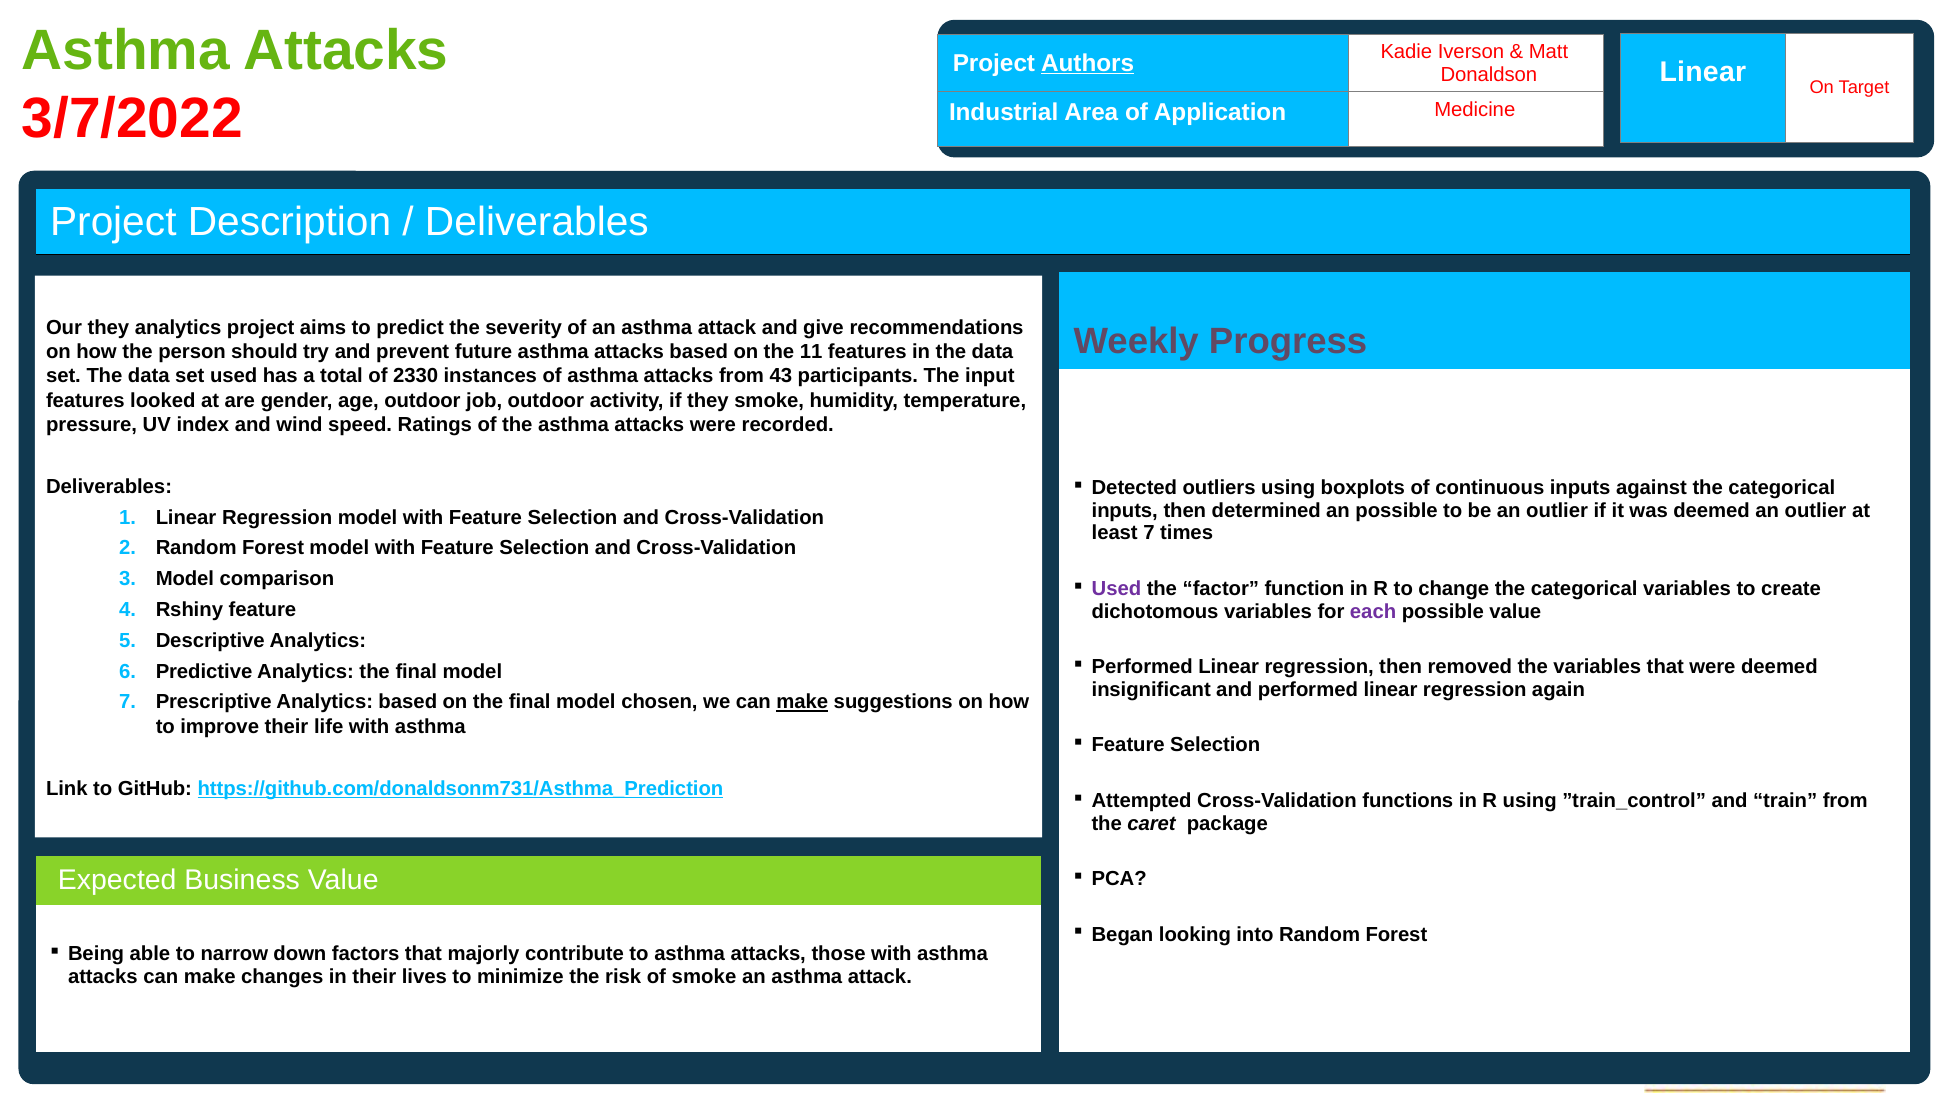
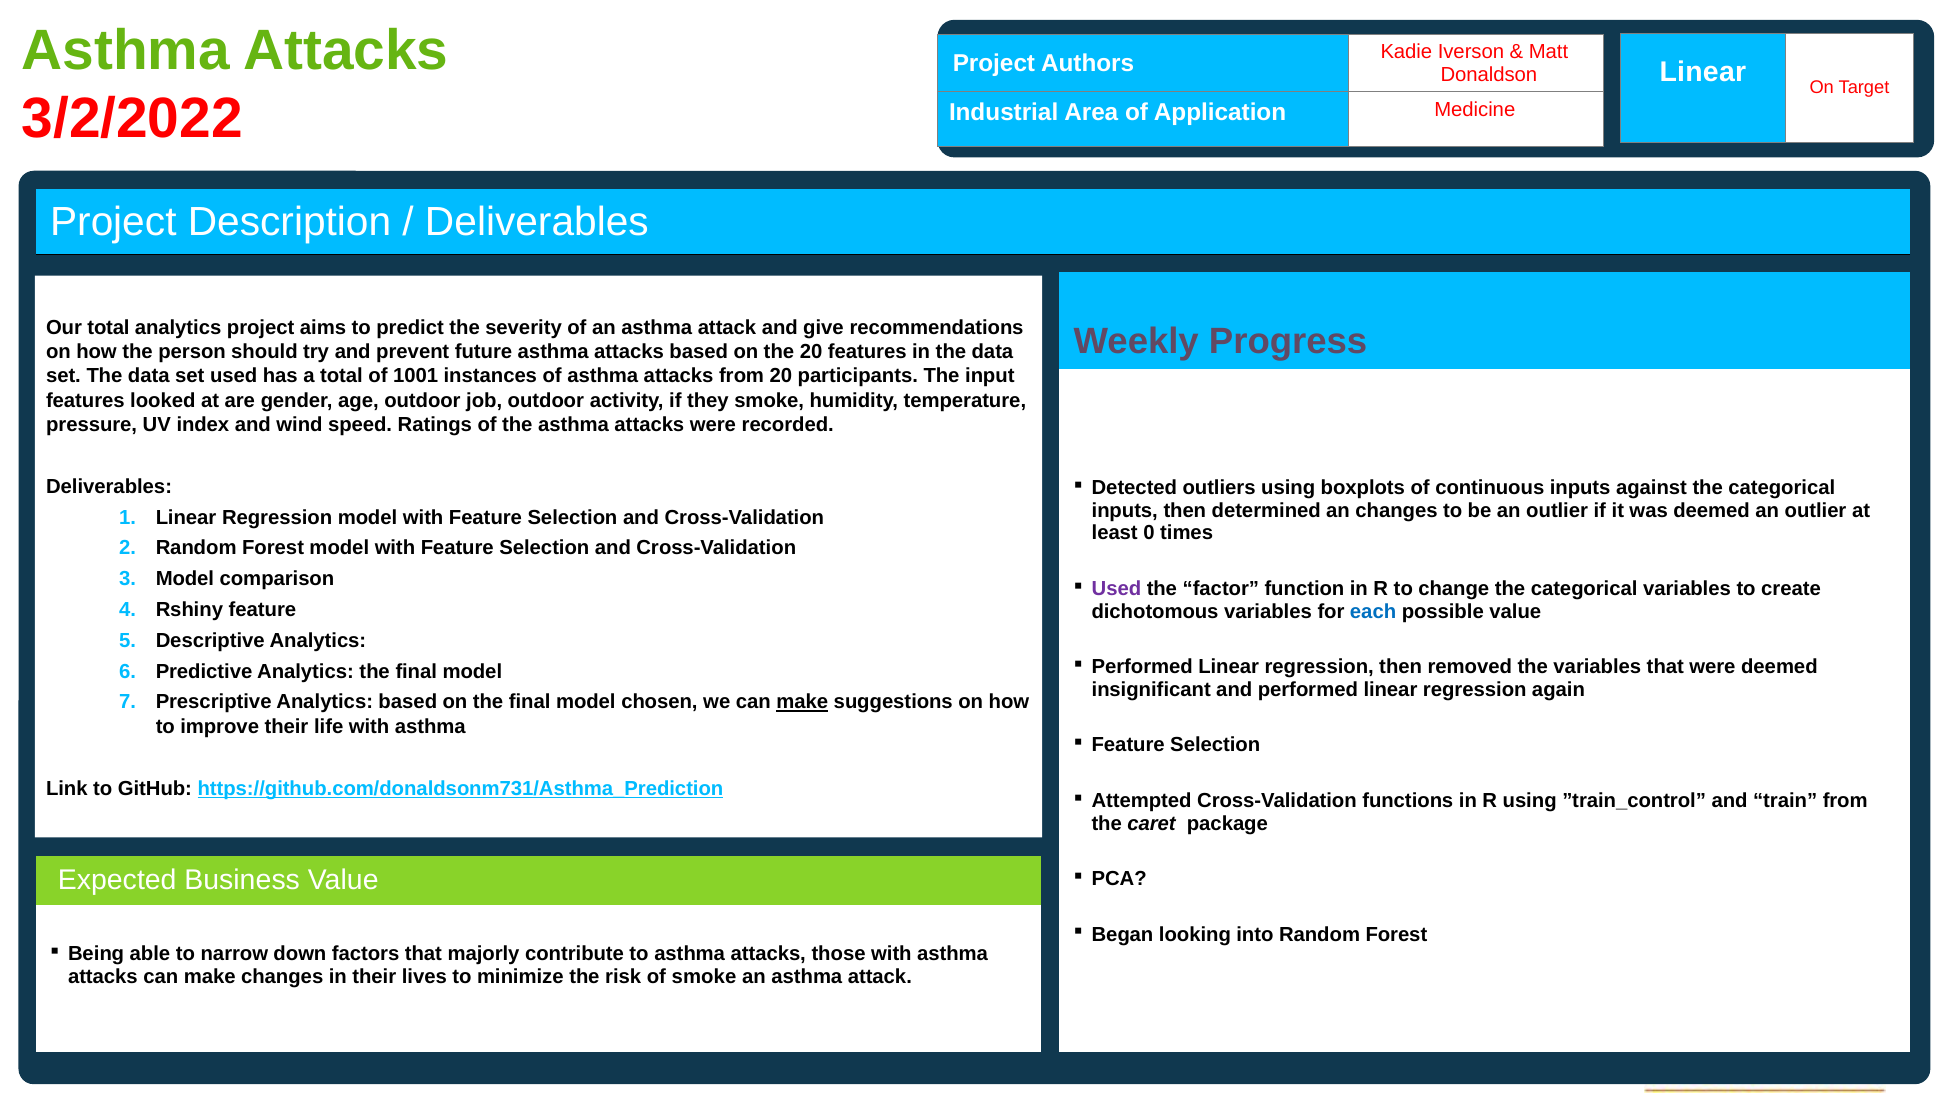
Authors underline: present -> none (1088, 63)
3/7/2022: 3/7/2022 -> 3/2/2022 (132, 119)
Our they: they -> total (108, 327)
the 11: 11 -> 20 (811, 352)
2330: 2330 -> 1001 (416, 376)
from 43: 43 -> 20 (781, 376)
an possible: possible -> changes (1397, 510)
least 7: 7 -> 0 (1149, 533)
each colour: purple -> blue (1373, 611)
